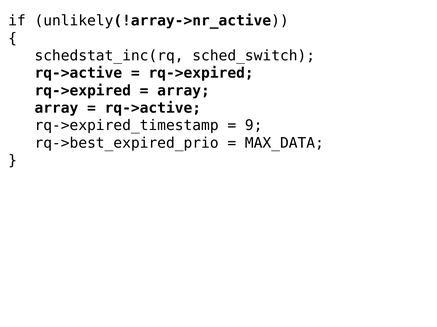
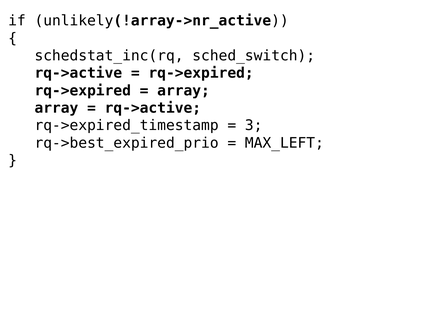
9: 9 -> 3 (254, 126)
MAX_DATA: MAX_DATA -> MAX_LEFT (284, 143)
